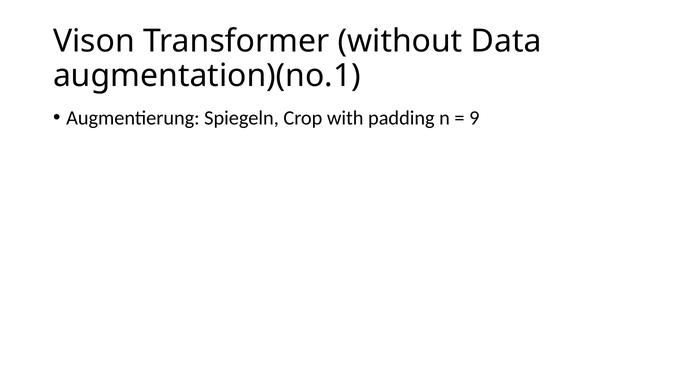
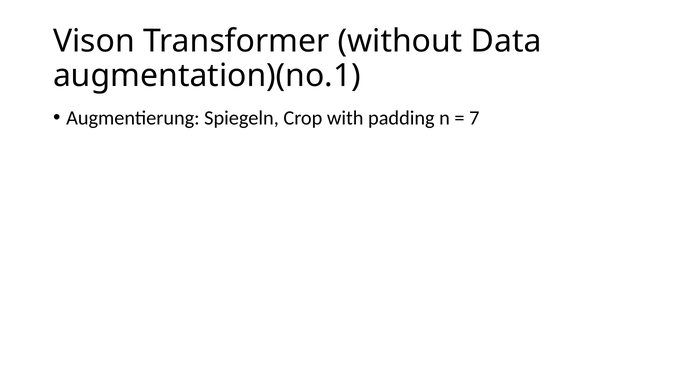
9: 9 -> 7 (474, 118)
